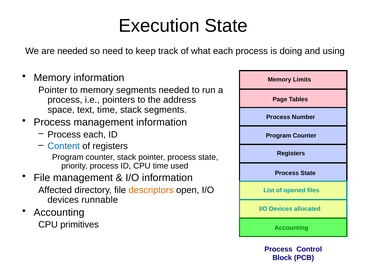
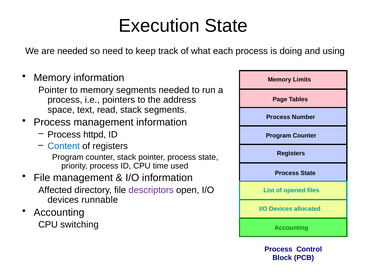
text time: time -> read (107, 110)
Process each: each -> httpd (95, 134)
descriptors colour: orange -> purple (151, 190)
primitives: primitives -> switching (79, 224)
